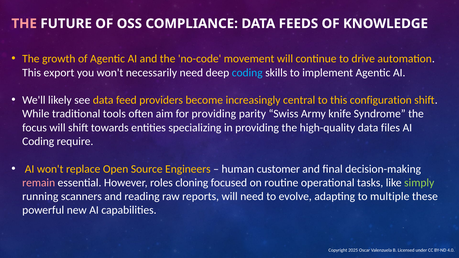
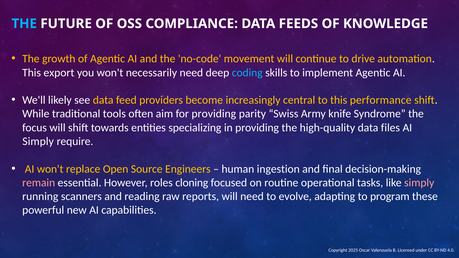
THE colour: pink -> light blue (24, 24)
configuration: configuration -> performance (381, 100)
Coding: Coding -> Simply (38, 141)
customer: customer -> ingestion (278, 169)
simply colour: light green -> pink (419, 183)
multiple: multiple -> program (390, 197)
